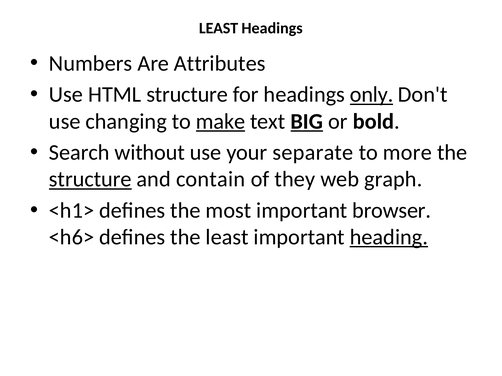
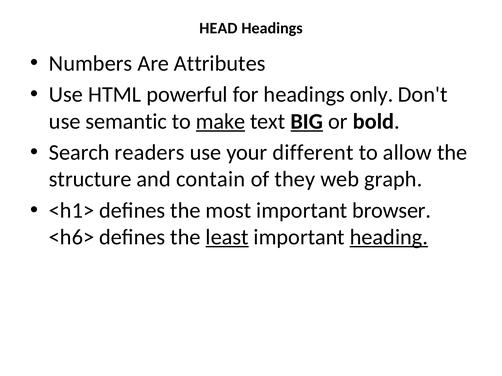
LEAST: LEAST -> HEAD (218, 28)
HTML structure: structure -> powerful (187, 95)
only underline: present -> none (372, 95)
changing: changing -> semantic (126, 121)
without: without -> readers (150, 153)
separate: separate -> different (313, 153)
more: more -> allow (407, 153)
structure underline: present -> none (90, 180)
least underline: none -> present (227, 238)
